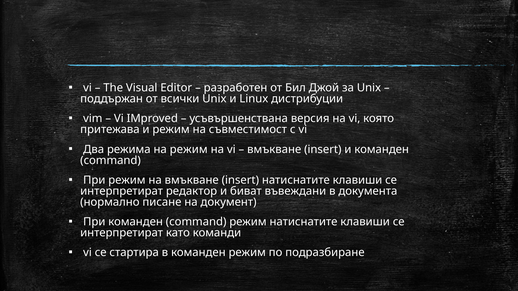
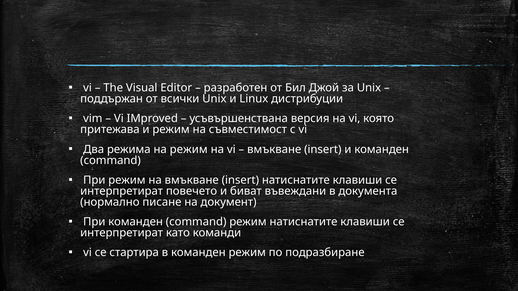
редактор: редактор -> повечето (192, 191)
